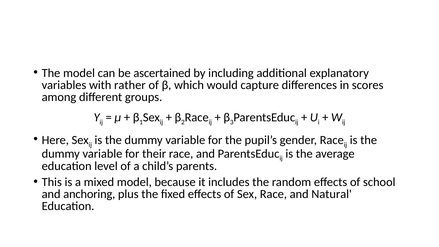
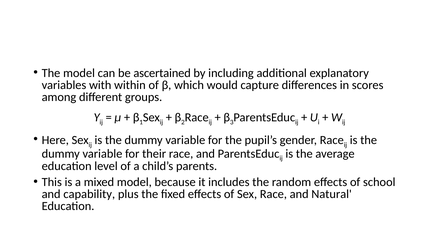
rather: rather -> within (130, 85)
anchoring: anchoring -> capability (89, 194)
